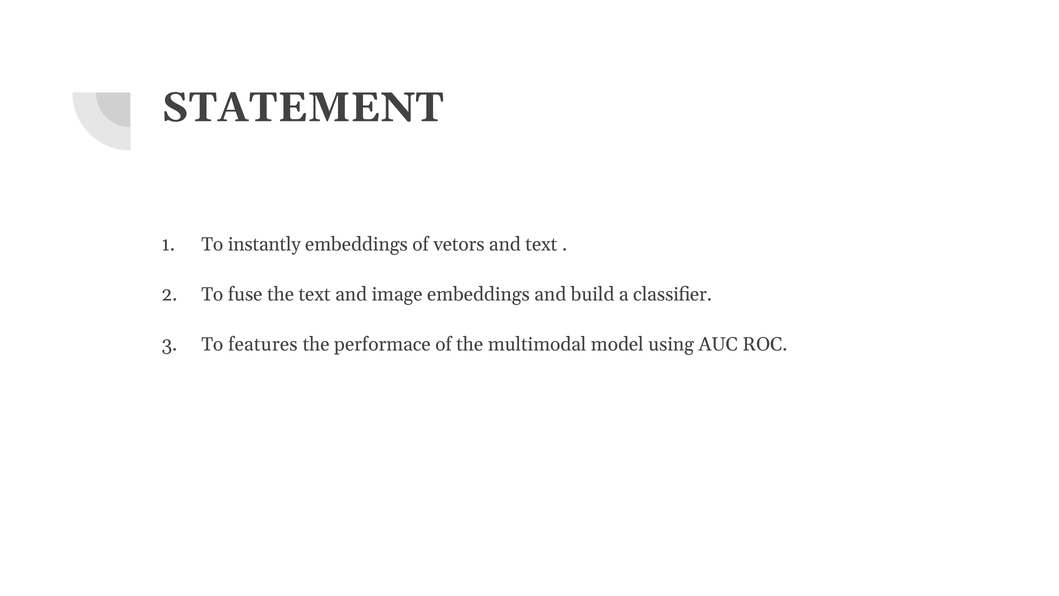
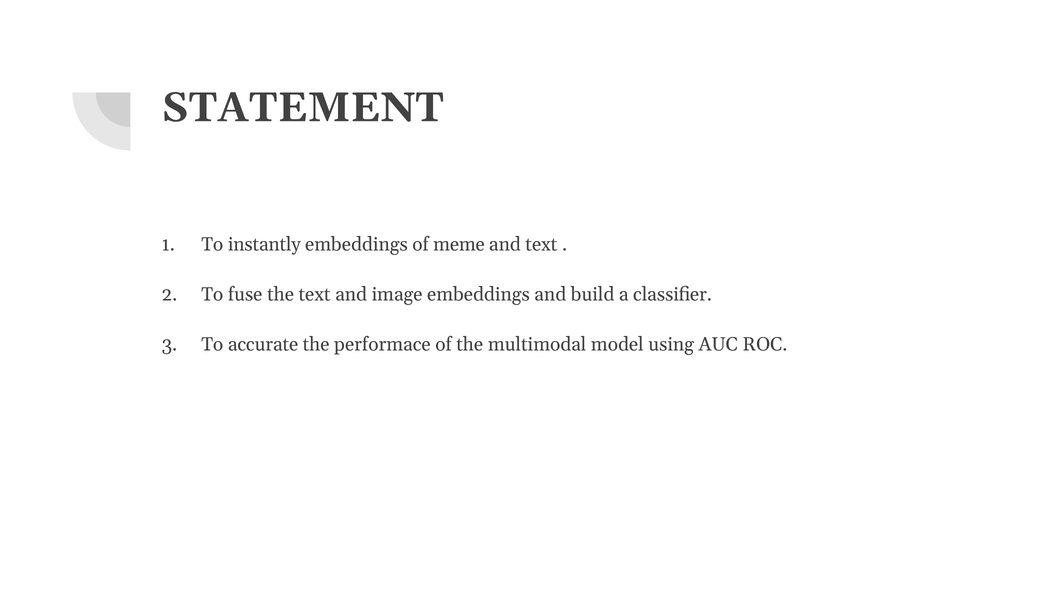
vetors: vetors -> meme (459, 244)
features: features -> accurate (263, 344)
